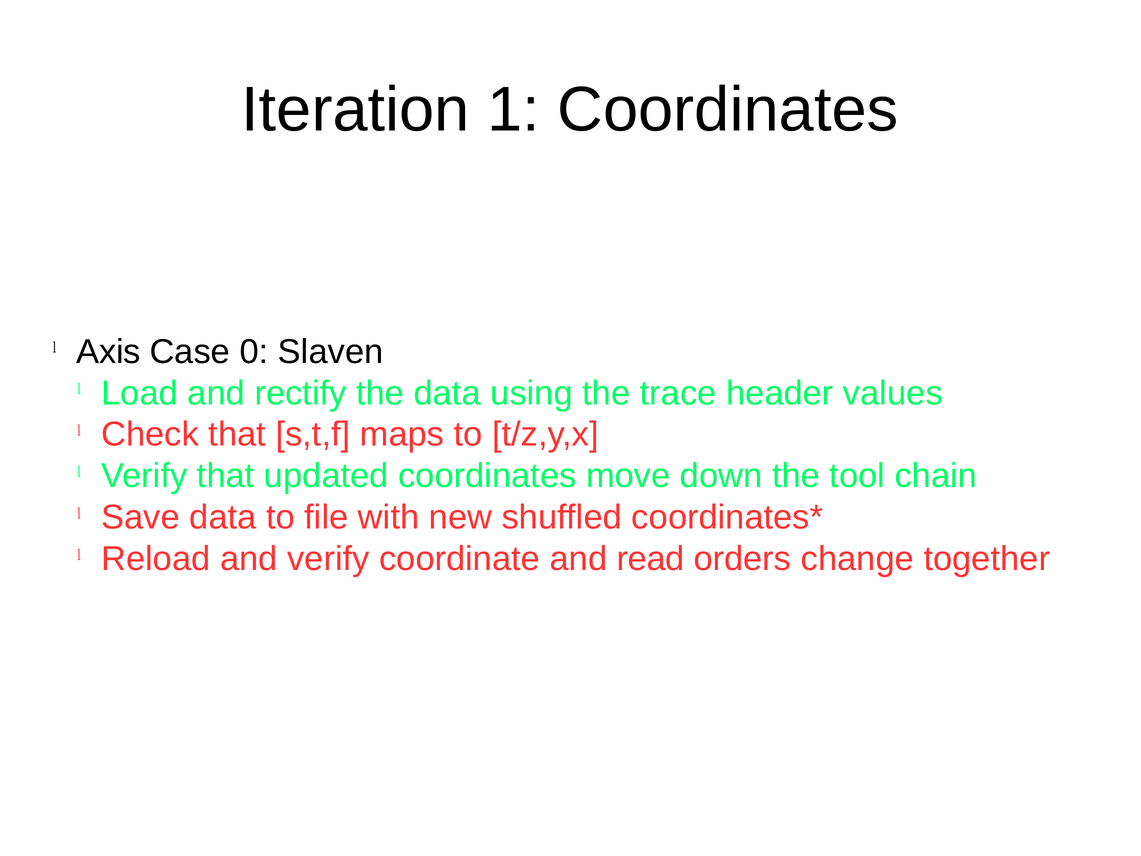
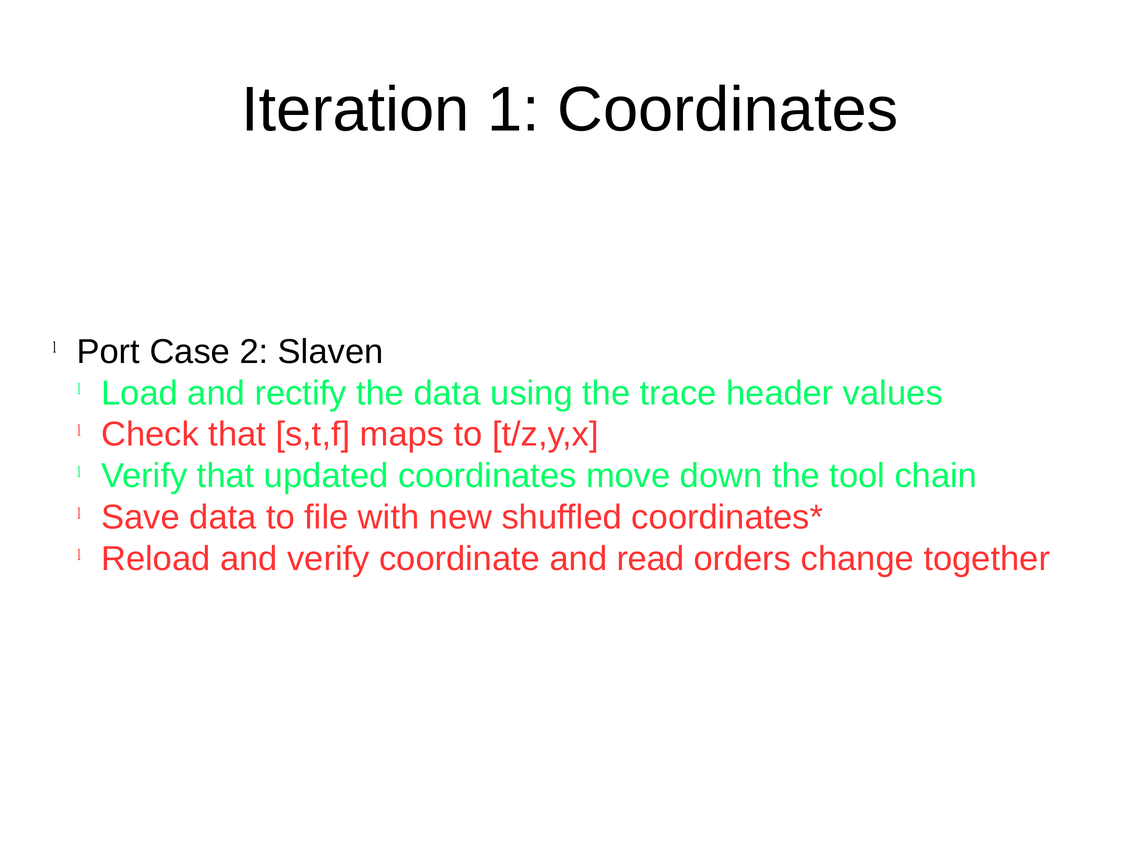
Axis: Axis -> Port (108, 352)
0: 0 -> 2 (254, 352)
